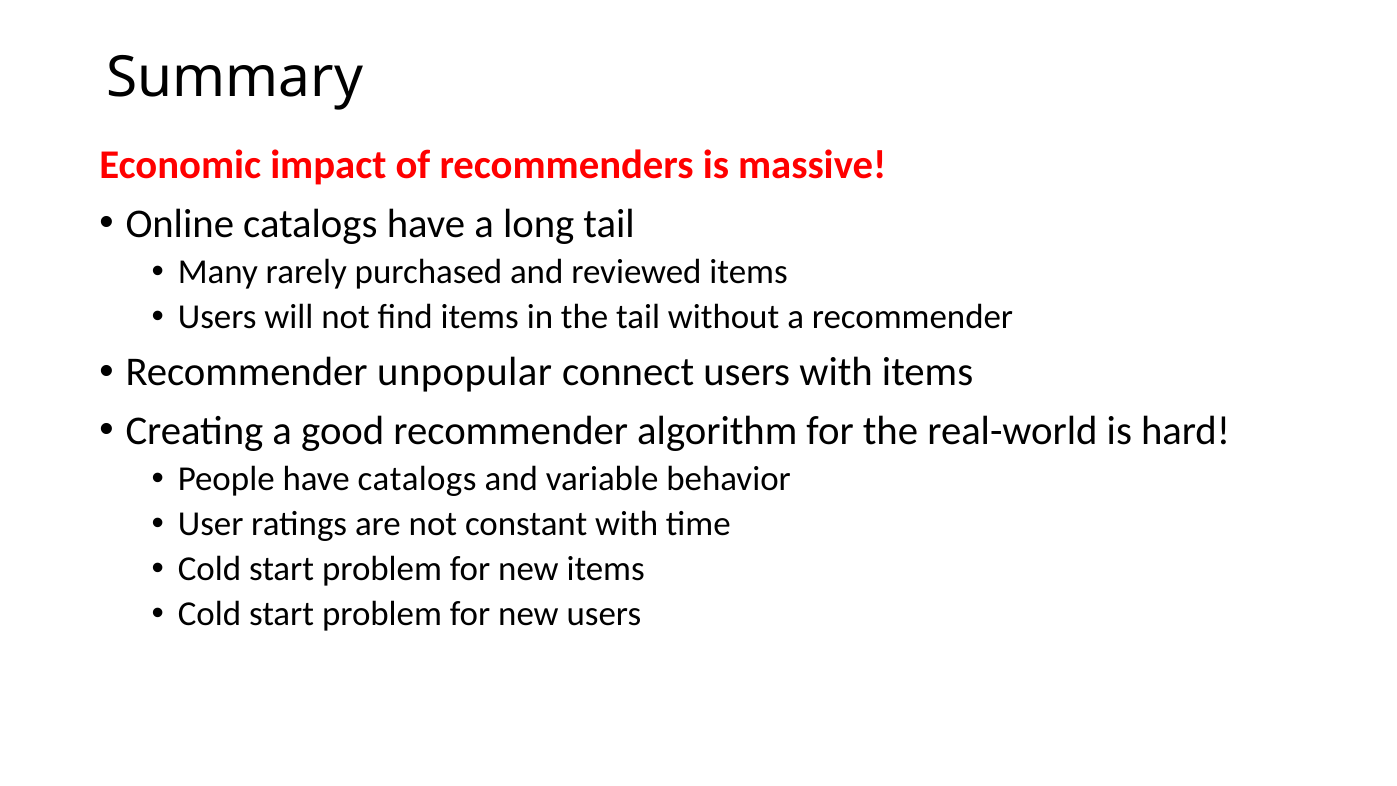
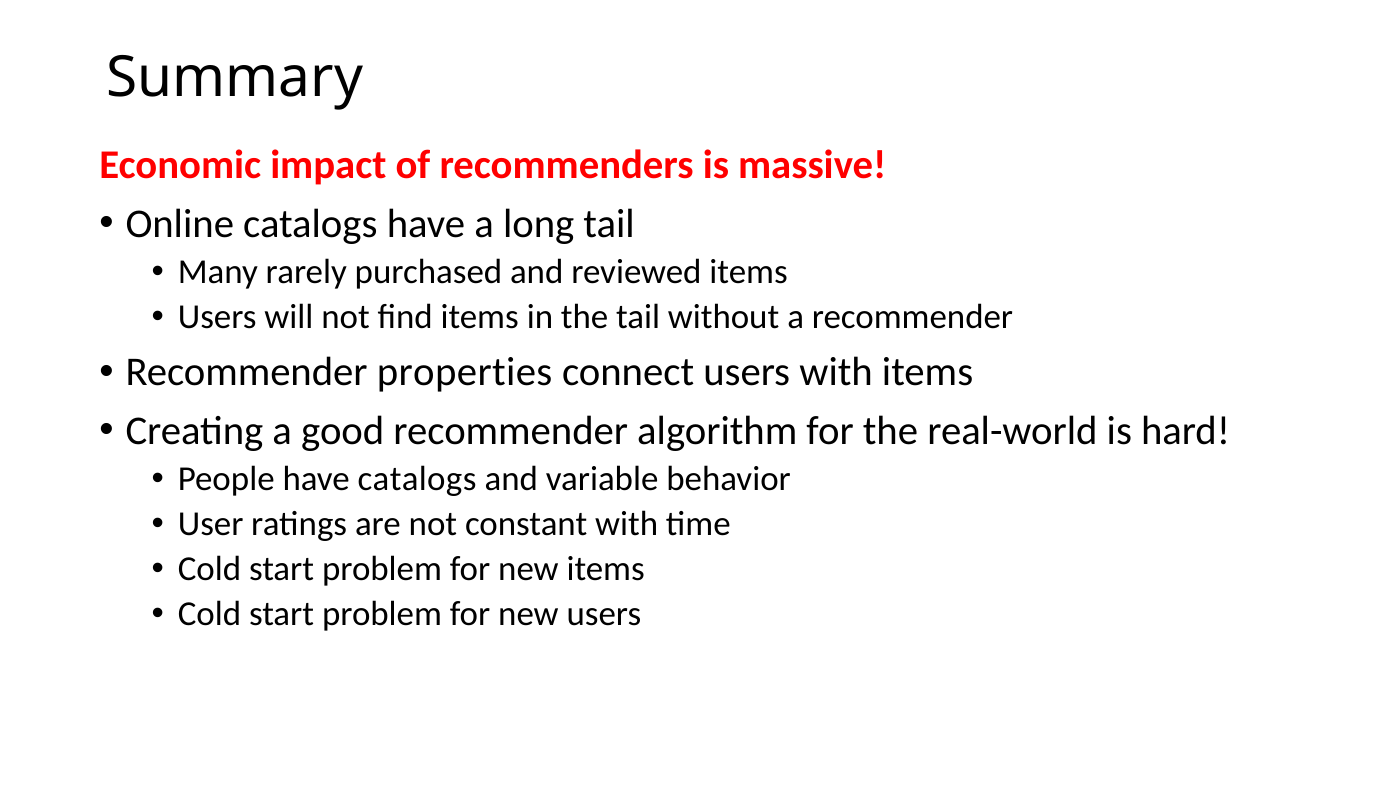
unpopular: unpopular -> properties (465, 372)
